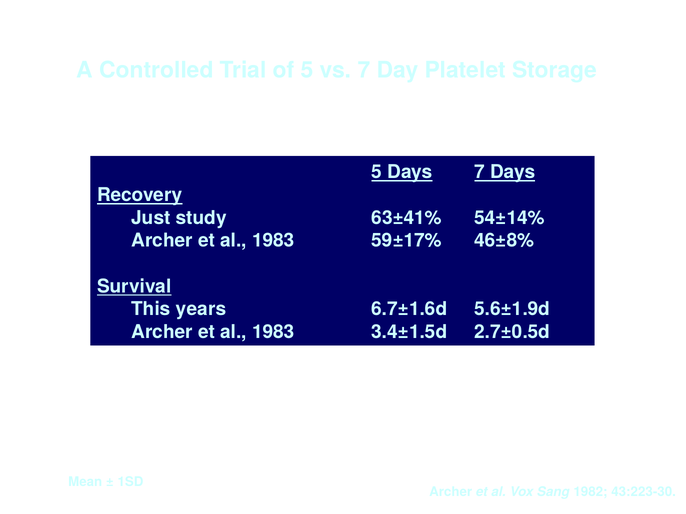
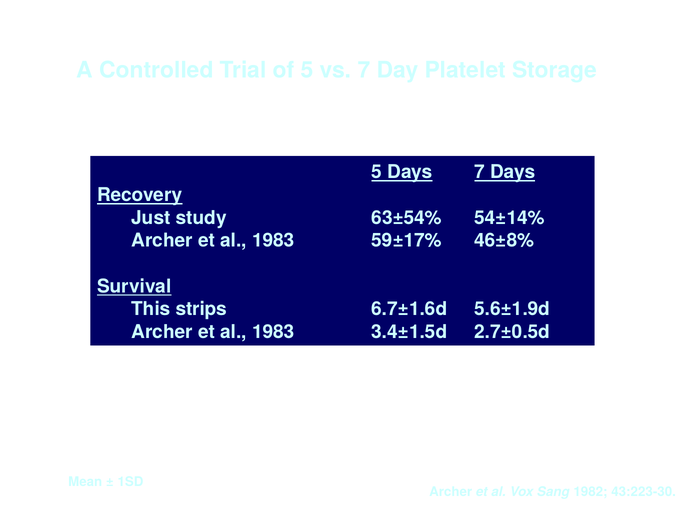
63±41%: 63±41% -> 63±54% (407, 218)
years: years -> strips (201, 310)
